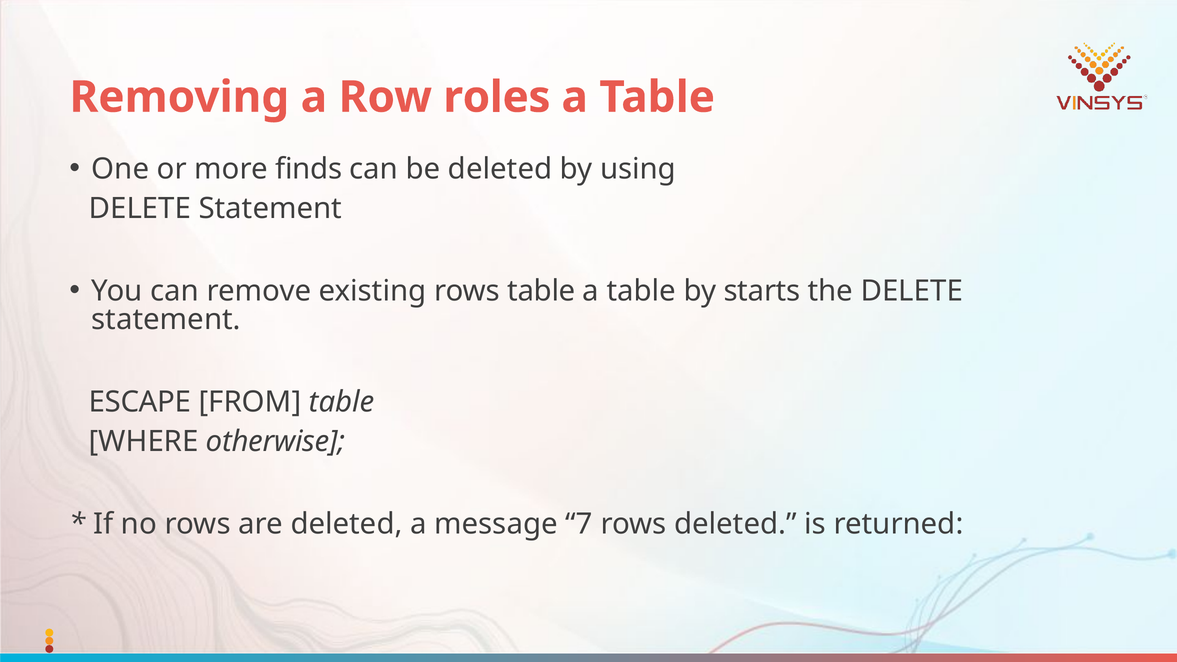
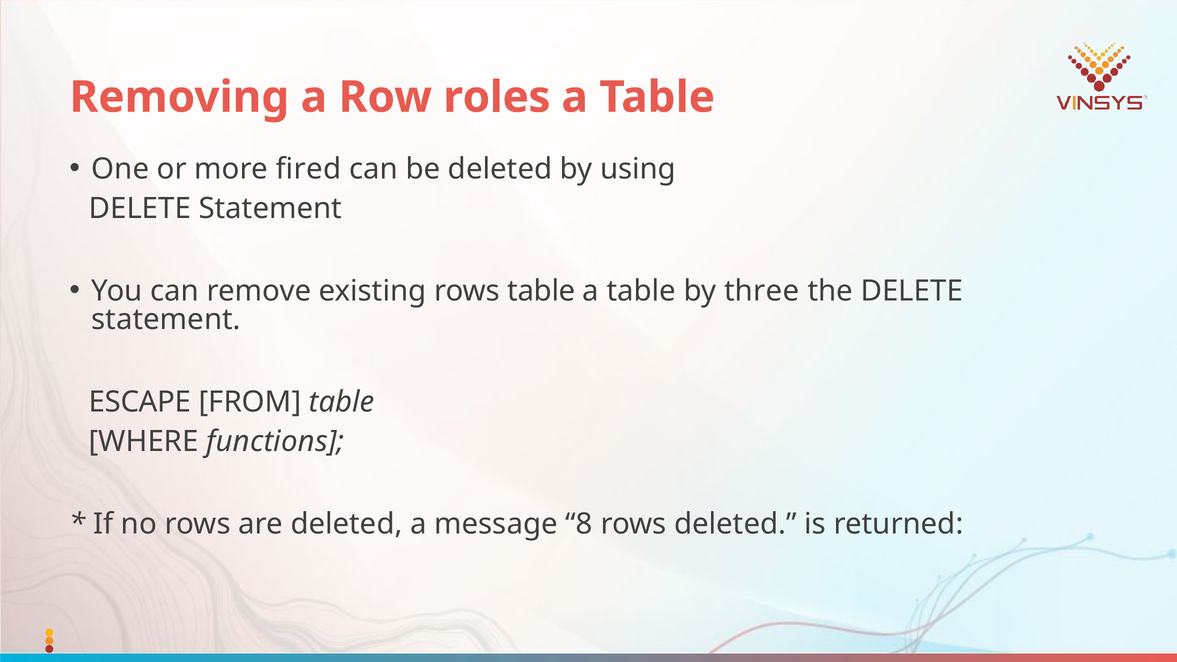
finds: finds -> fired (308, 169)
starts: starts -> three (762, 291)
otherwise: otherwise -> functions (275, 442)
7: 7 -> 8 (579, 524)
